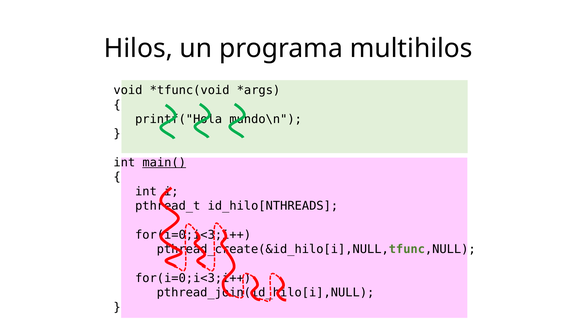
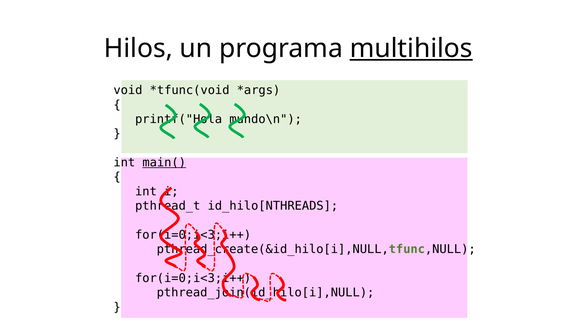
multihilos underline: none -> present (411, 48)
